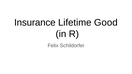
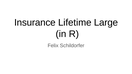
Good: Good -> Large (106, 23)
